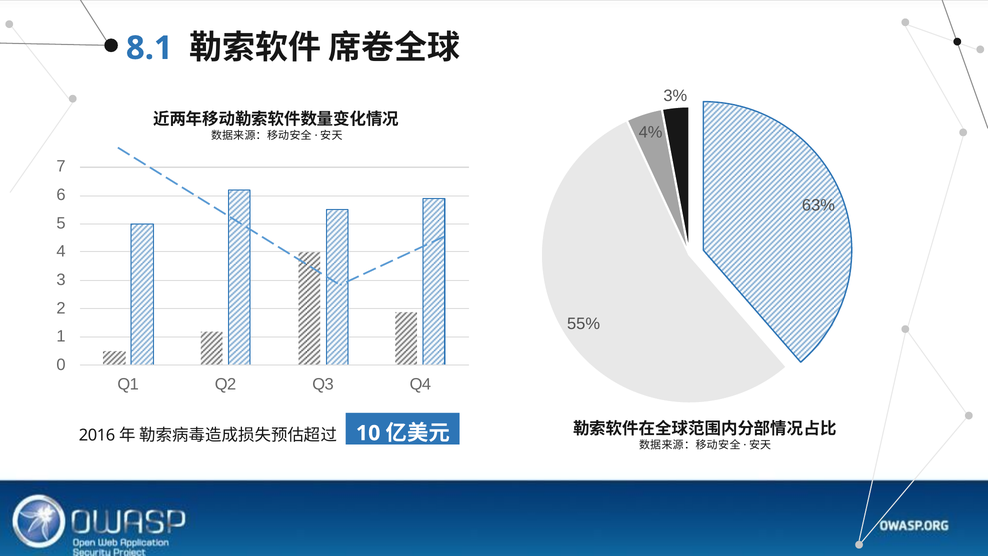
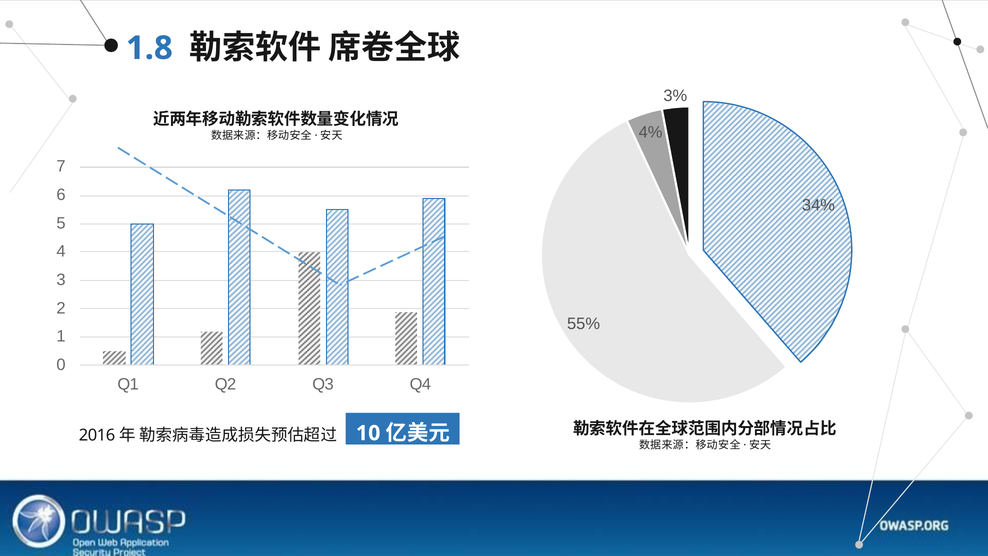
8.1: 8.1 -> 1.8 (149, 48)
63%: 63% -> 34% (818, 205)
